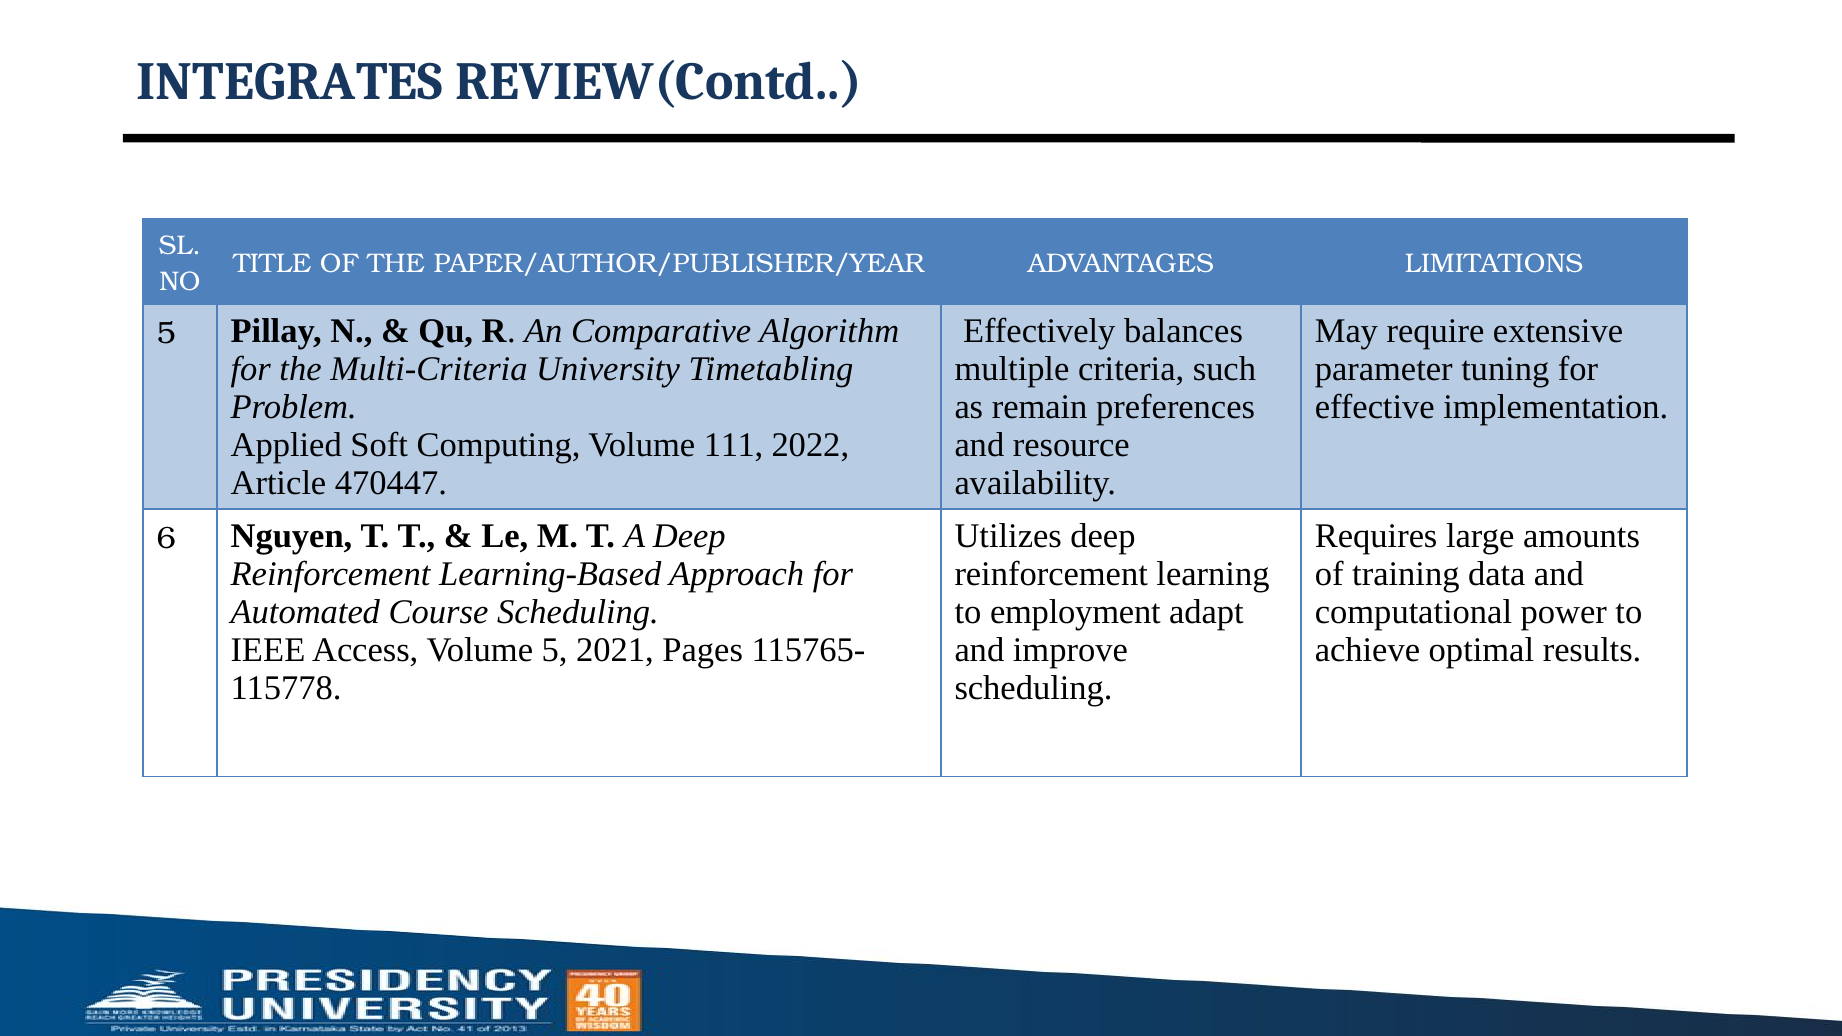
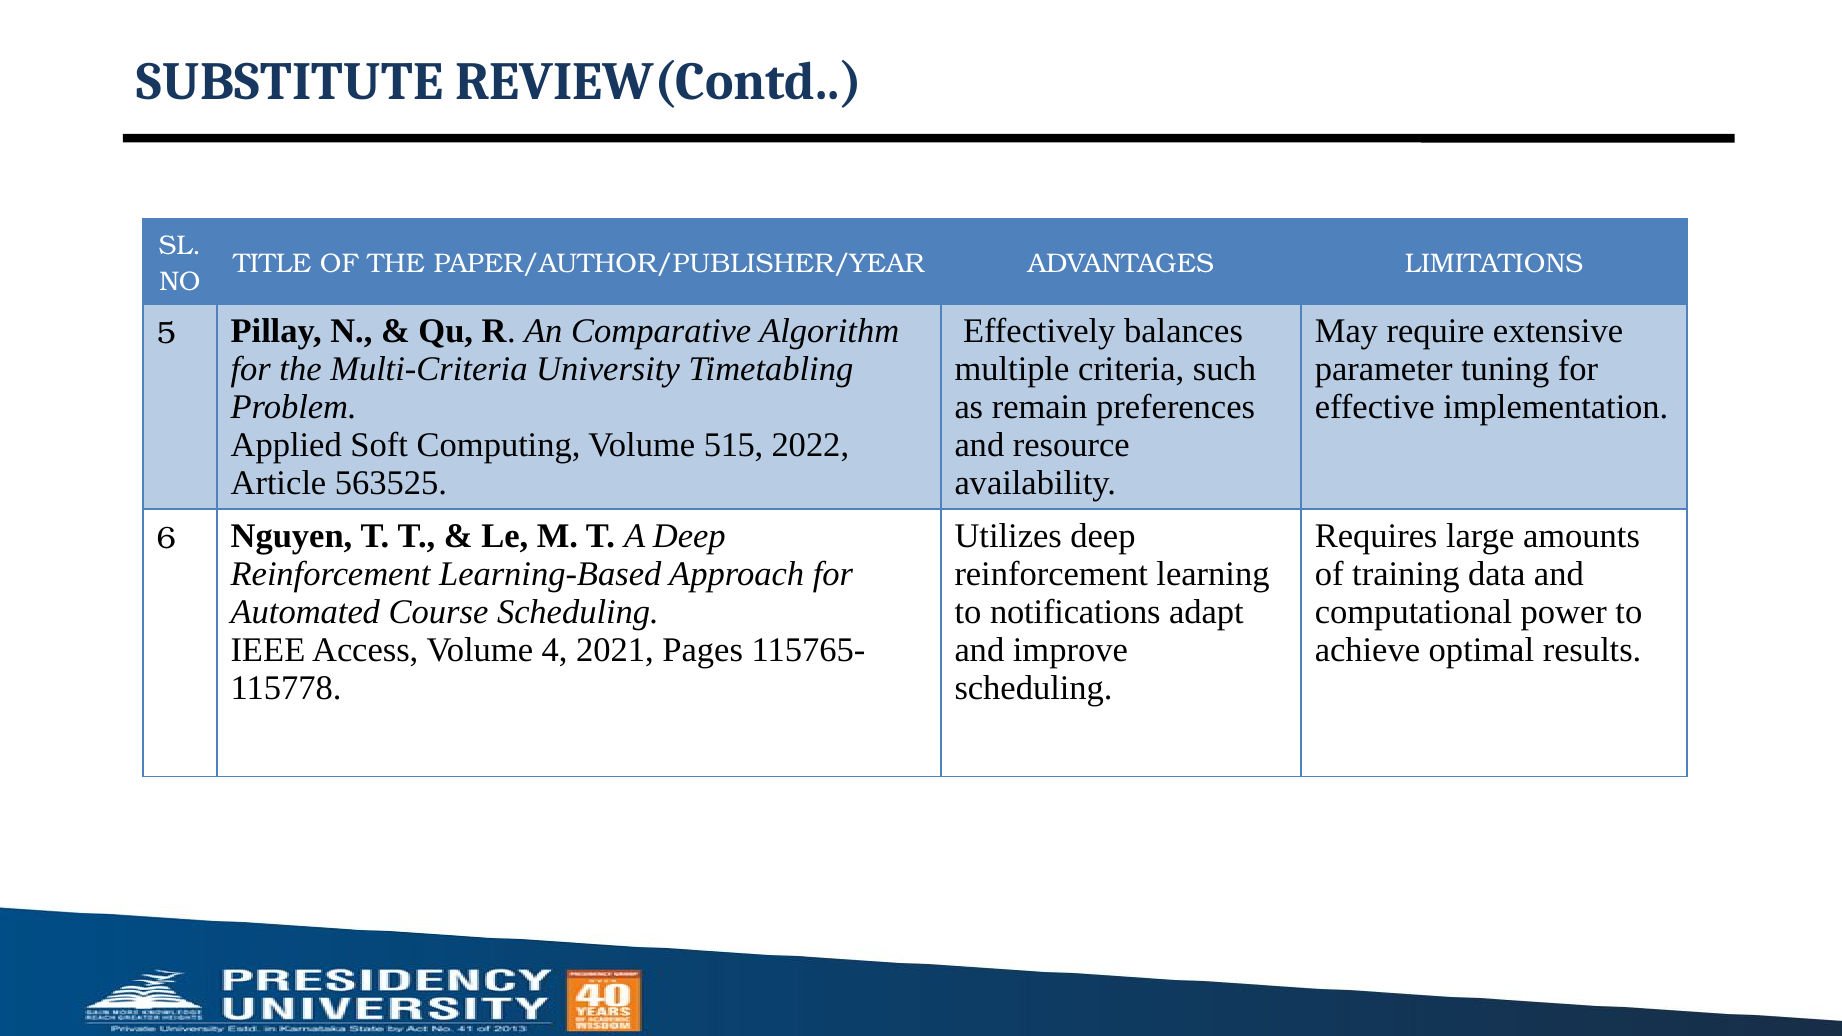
INTEGRATES: INTEGRATES -> SUBSTITUTE (290, 82)
111: 111 -> 515 (734, 445)
470447: 470447 -> 563525 (391, 484)
employment: employment -> notifications (1075, 612)
Volume 5: 5 -> 4 (555, 650)
